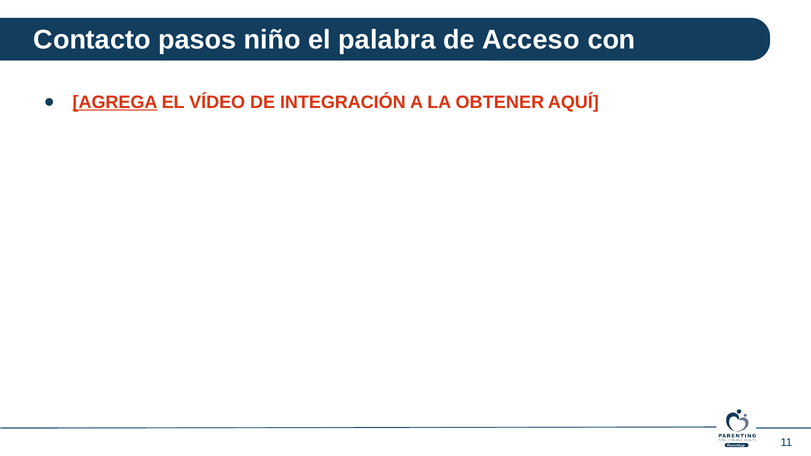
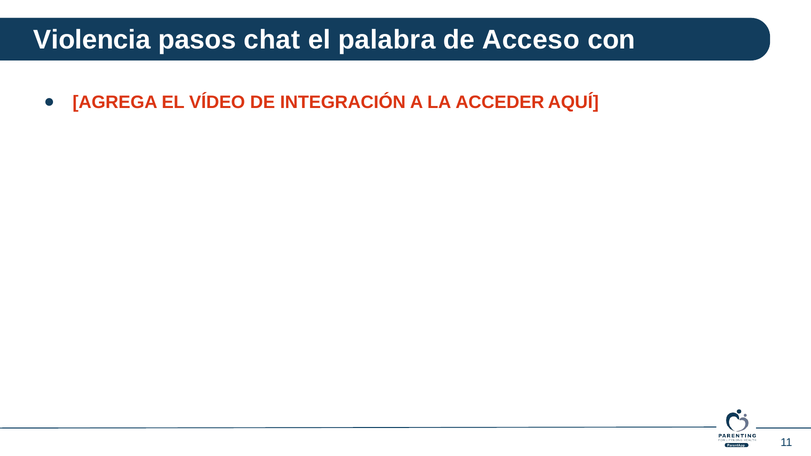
Contacto: Contacto -> Violencia (92, 40)
niño: niño -> chat (272, 40)
AGREGA underline: present -> none (115, 102)
OBTENER: OBTENER -> ACCEDER (500, 102)
